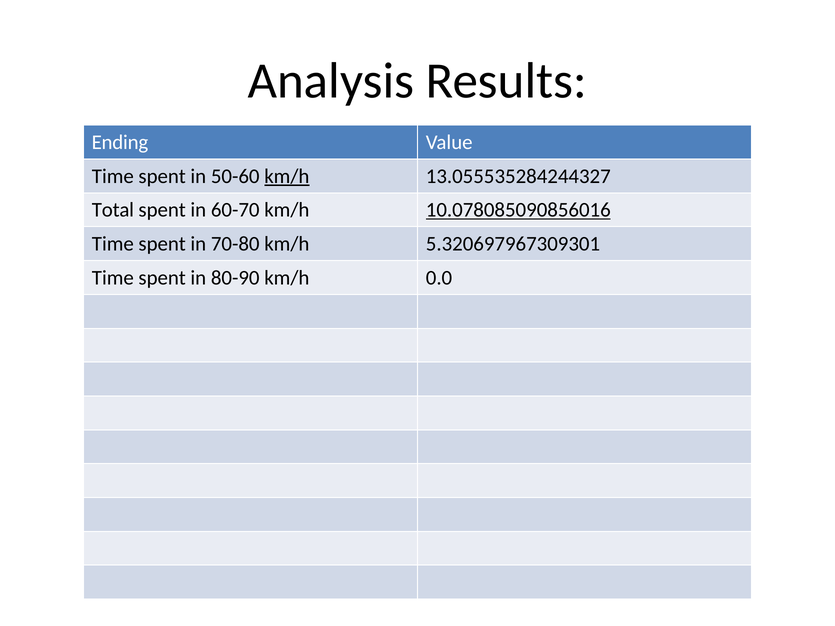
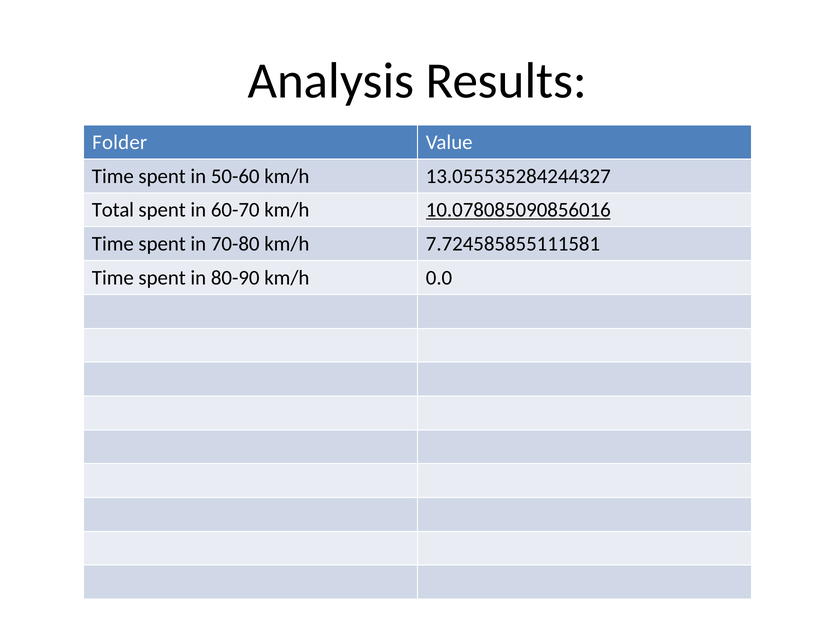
Ending: Ending -> Folder (120, 142)
km/h underline: present -> none (287, 176)
5.320697967309301: 5.320697967309301 -> 7.724585855111581 (513, 244)
